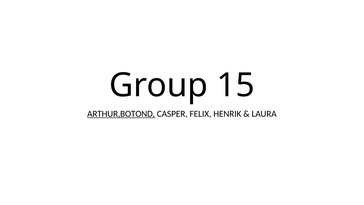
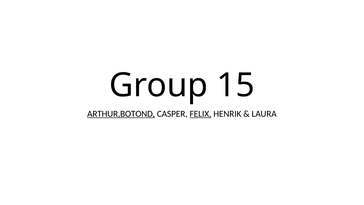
FELIX underline: none -> present (200, 114)
